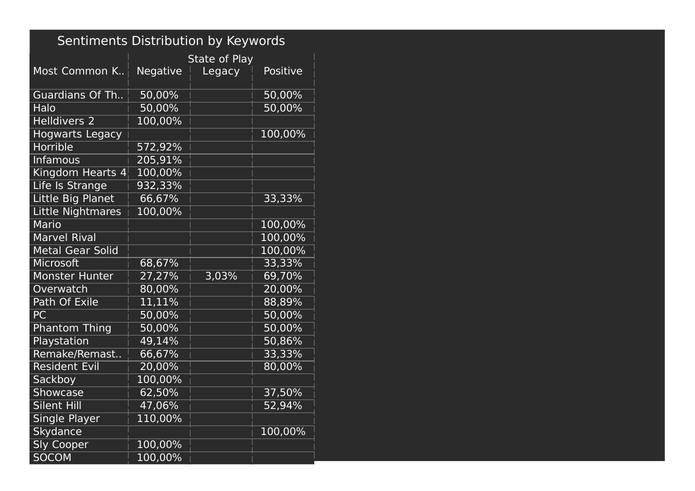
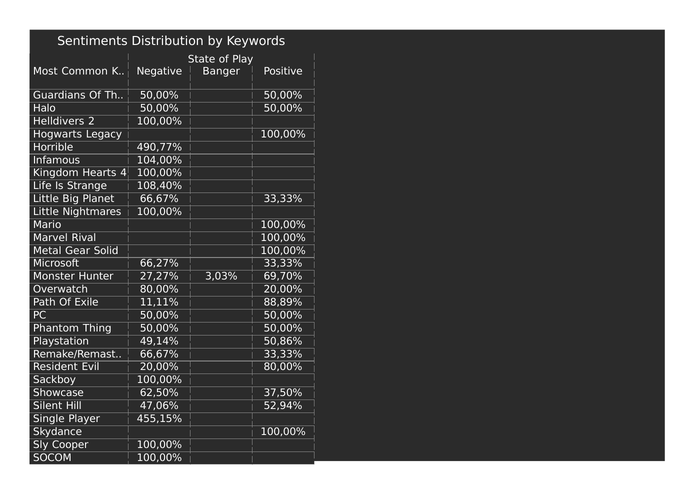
Negative Legacy: Legacy -> Banger (221, 72)
572,92%: 572,92% -> 490,77% (159, 147)
205,91%: 205,91% -> 104,00% (159, 160)
932,33%: 932,33% -> 108,40% (159, 186)
68,67%: 68,67% -> 66,27% (159, 264)
110,00%: 110,00% -> 455,15% (159, 419)
